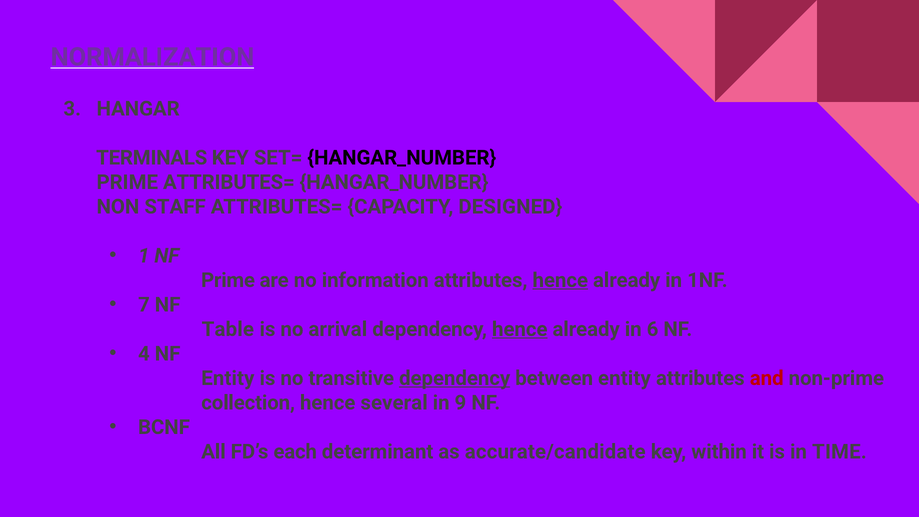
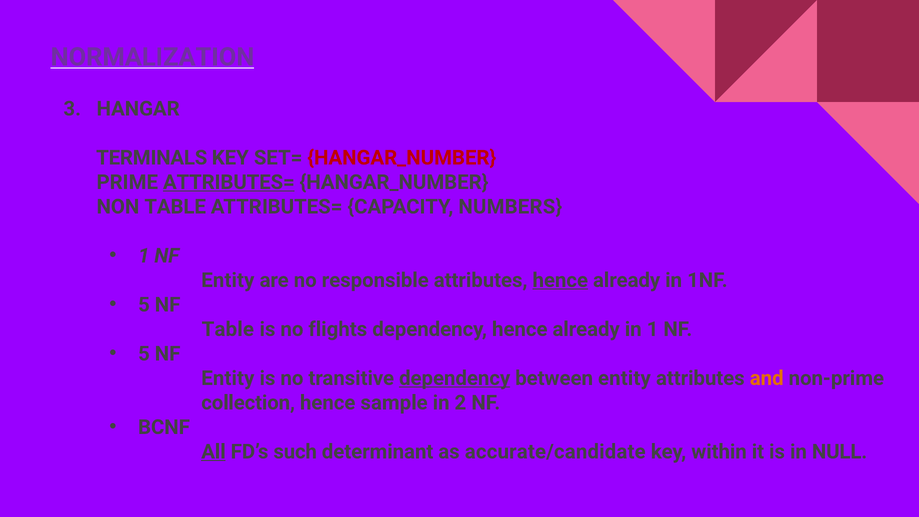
HANGAR_NUMBER colour: black -> red (402, 158)
ATTRIBUTES= underline: none -> present (229, 182)
NON STAFF: STAFF -> TABLE (175, 207)
DESIGNED: DESIGNED -> NUMBERS (510, 207)
Prime: Prime -> Entity (228, 280)
information: information -> responsible (375, 280)
7: 7 -> 5 (144, 305)
arrival: arrival -> flights (338, 329)
hence underline: present -> none (520, 329)
in 6: 6 -> 1 (653, 329)
4: 4 -> 5 (144, 354)
and colour: red -> orange (767, 378)
several: several -> sample (394, 403)
9: 9 -> 2 (460, 403)
All underline: none -> present (213, 452)
each: each -> such (295, 452)
TIME: TIME -> NULL (840, 452)
